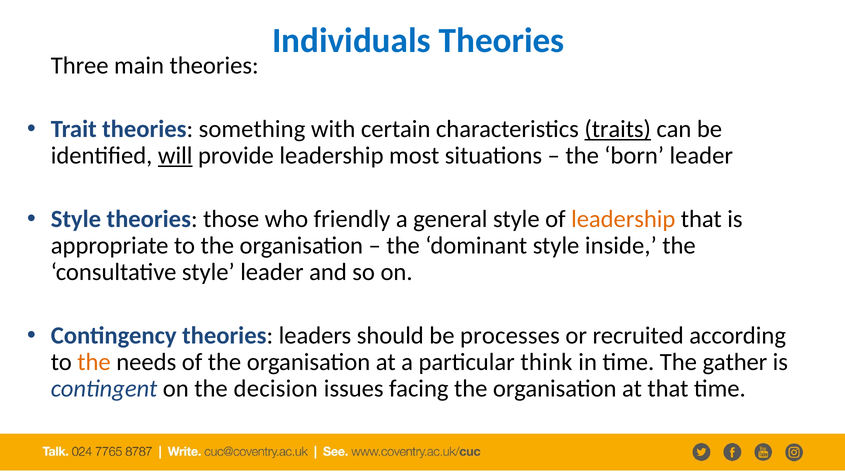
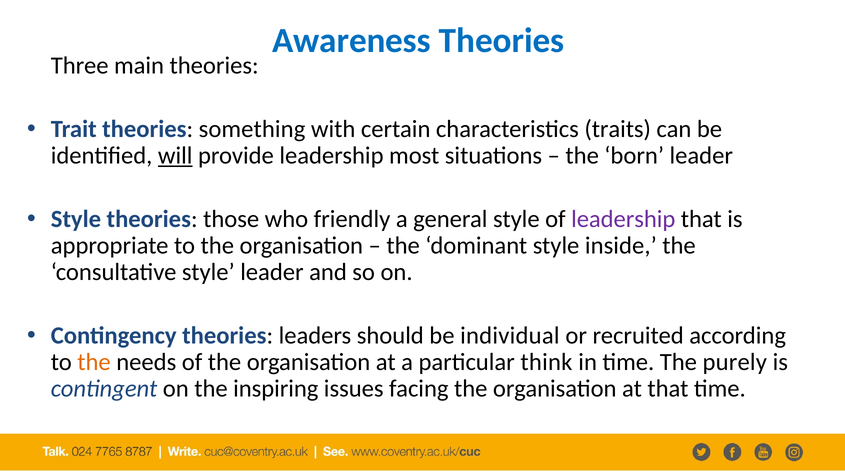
Individuals: Individuals -> Awareness (351, 41)
traits underline: present -> none (618, 129)
leadership colour: orange -> purple (623, 219)
processes: processes -> individual (510, 335)
gather: gather -> purely (735, 362)
decision: decision -> inspiring (276, 388)
